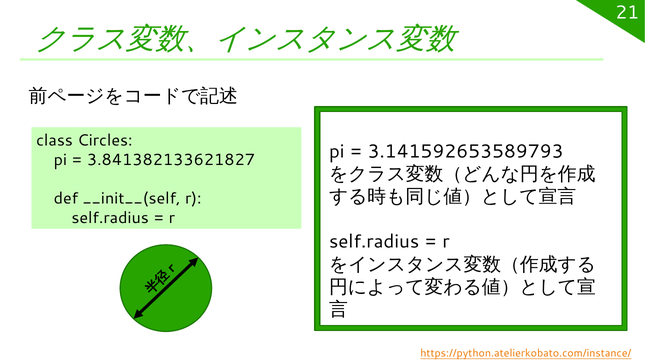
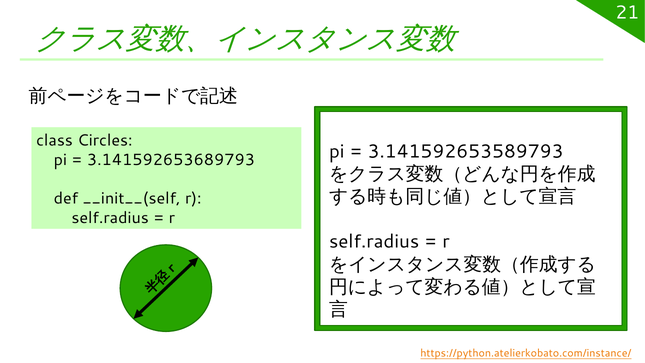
3.841382133621827: 3.841382133621827 -> 3.141592653689793 (171, 160)
